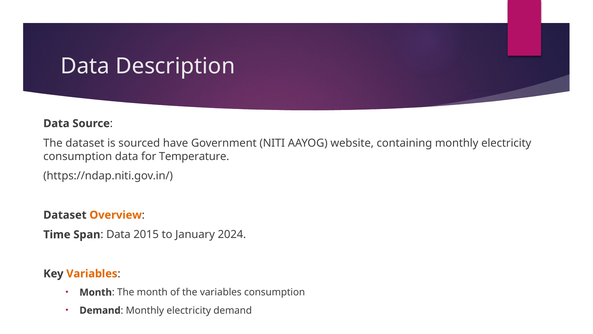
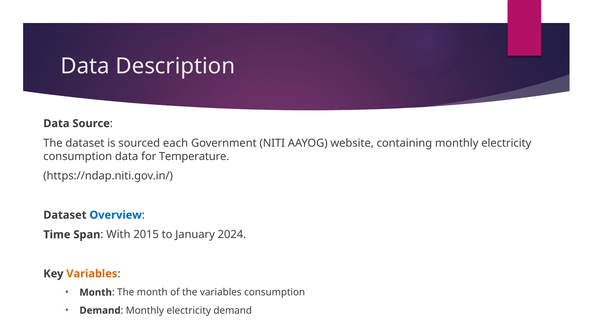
have: have -> each (176, 143)
Overview colour: orange -> blue (116, 215)
Data: Data -> With (118, 234)
